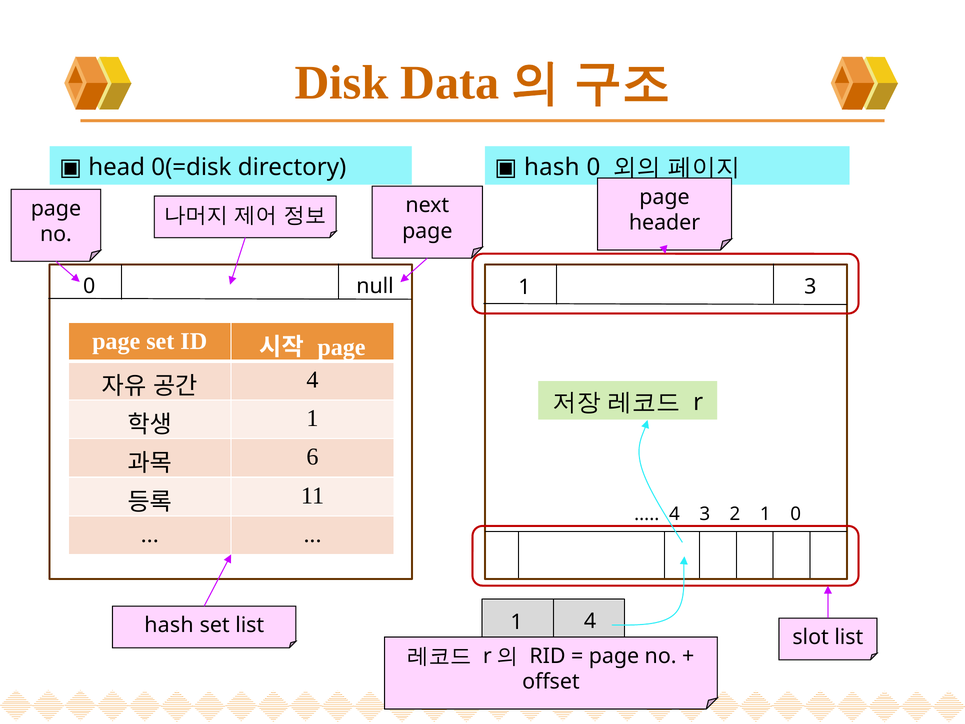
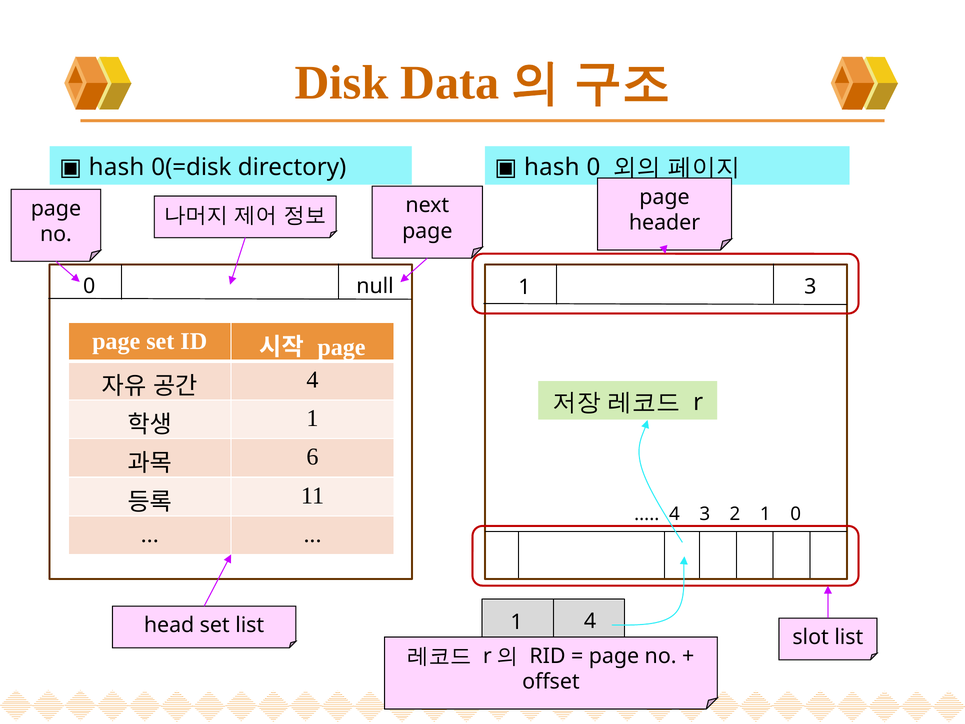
head: head -> hash (117, 167)
hash: hash -> head (169, 625)
